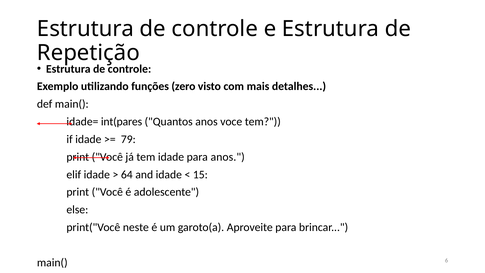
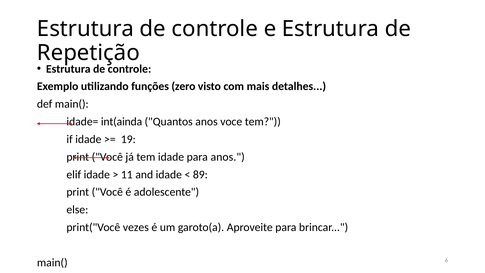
int(pares: int(pares -> int(ainda (122, 122)
79: 79 -> 19 (128, 139)
64: 64 -> 11 (127, 174)
15: 15 -> 89 (200, 174)
neste: neste -> vezes (136, 227)
